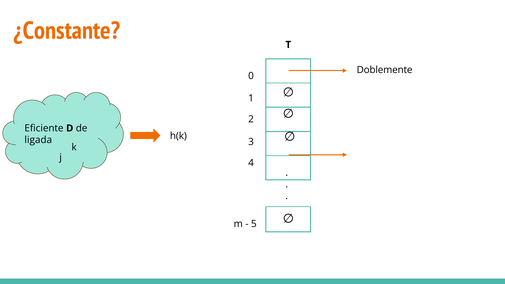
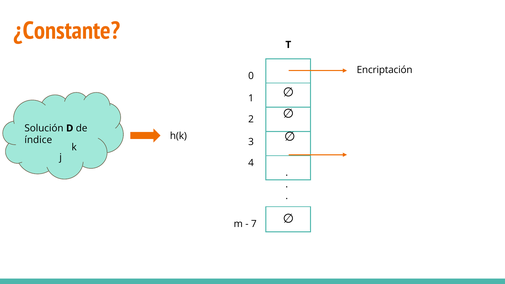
Doblemente: Doblemente -> Encriptación (385, 70)
Eficiente: Eficiente -> Solución (44, 128)
ligada: ligada -> índice (38, 140)
5: 5 -> 7 (254, 224)
